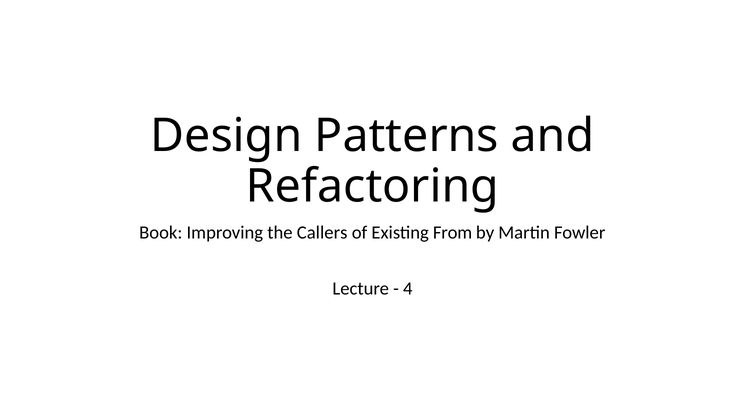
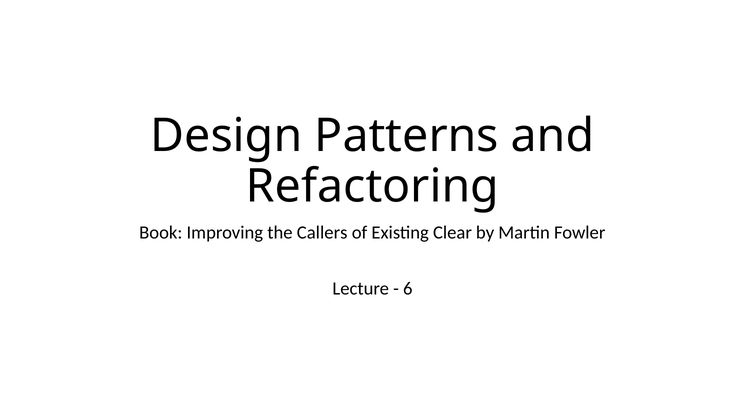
From: From -> Clear (452, 233)
4: 4 -> 6 (408, 289)
